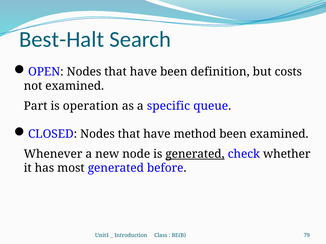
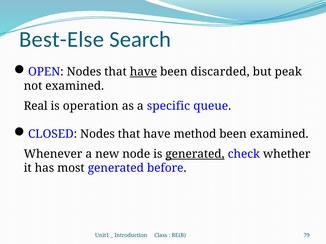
Best-Halt: Best-Halt -> Best-Else (62, 40)
have underline: none -> present (143, 72)
definition: definition -> discarded (220, 72)
costs: costs -> peak (288, 72)
Part: Part -> Real (36, 106)
